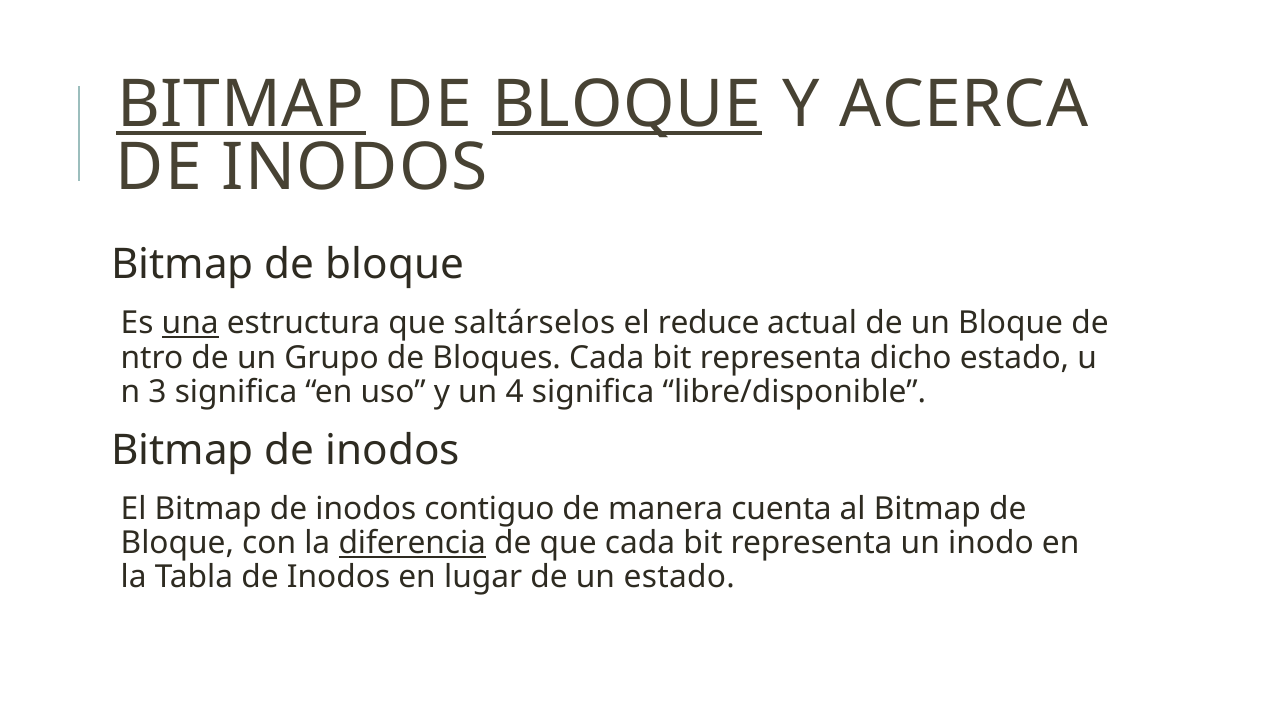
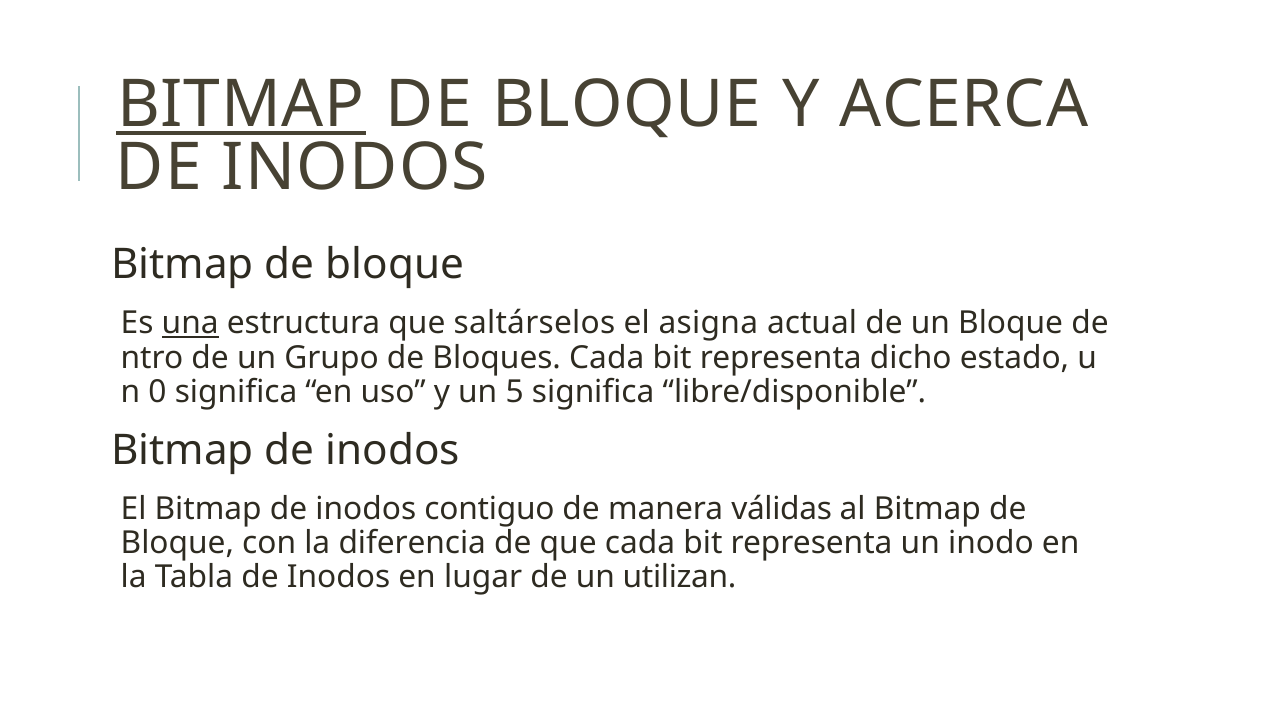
BLOQUE underline: present -> none (627, 104)
reduce: reduce -> asigna (708, 323)
3: 3 -> 0 (157, 392)
4: 4 -> 5 (515, 392)
cuenta: cuenta -> válidas (782, 509)
diferencia underline: present -> none (412, 543)
un estado: estado -> utilizan (680, 577)
